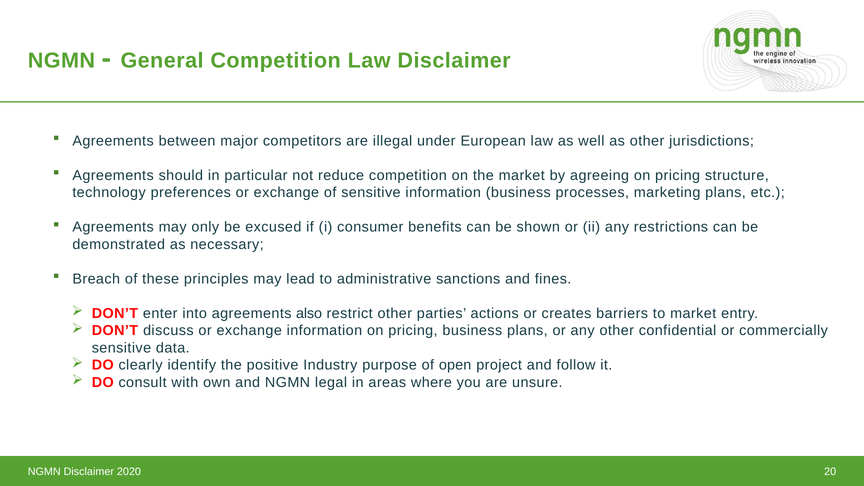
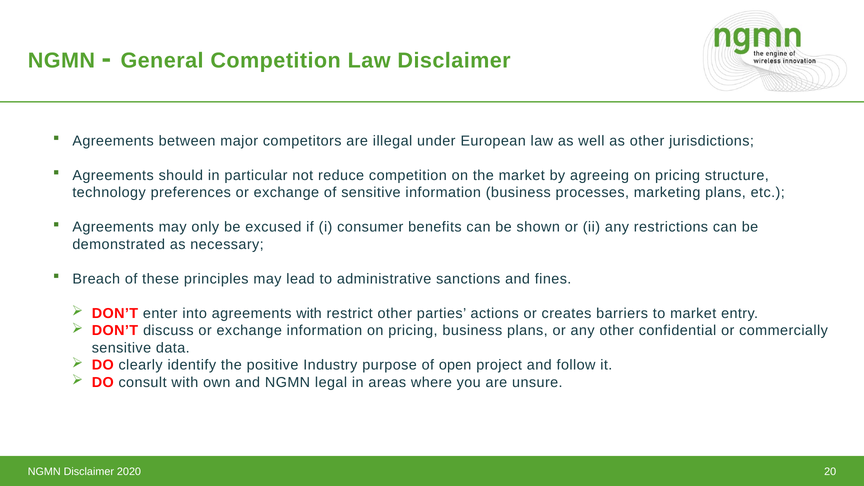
agreements also: also -> with (309, 313)
